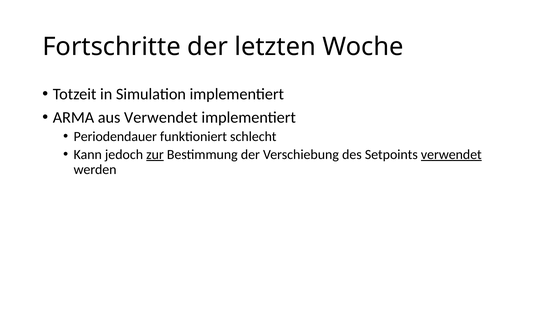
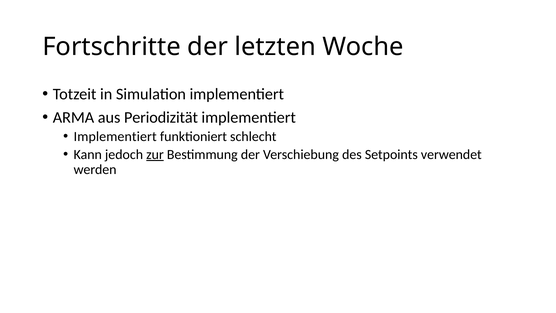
aus Verwendet: Verwendet -> Periodizität (161, 117)
Periodendauer: Periodendauer -> Implementiert (115, 136)
verwendet underline: present -> none (451, 154)
